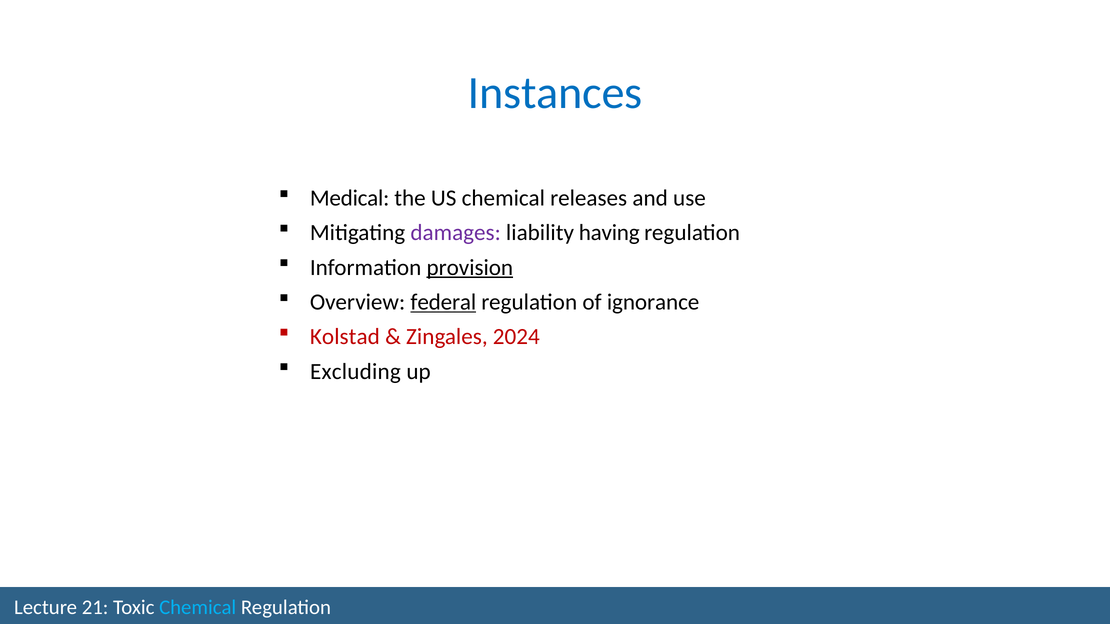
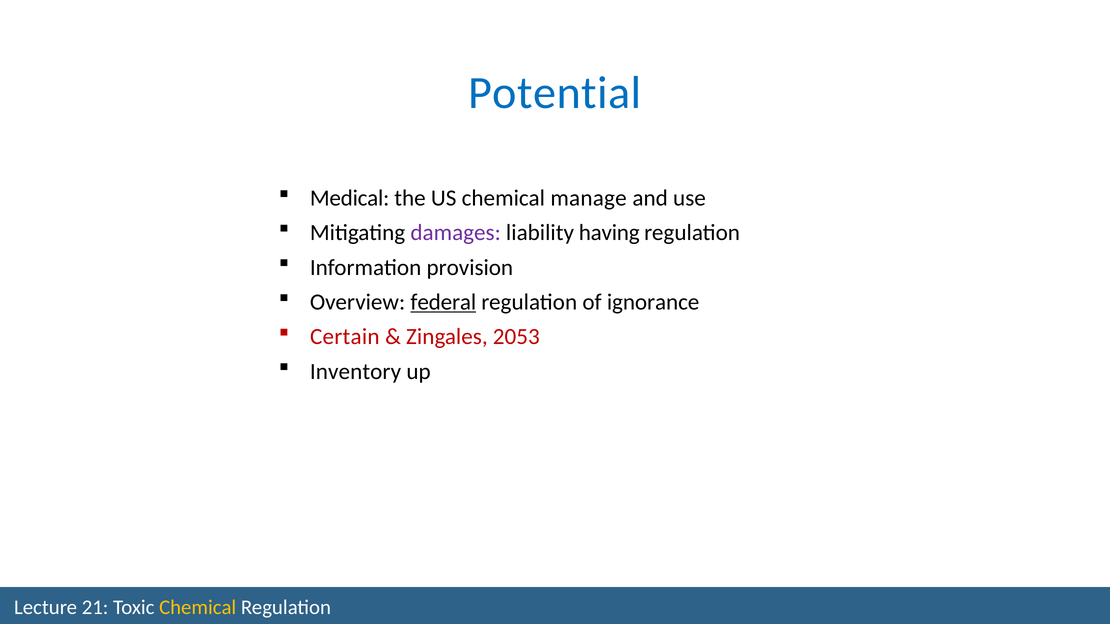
Instances: Instances -> Potential (555, 93)
releases: releases -> manage (589, 198)
provision underline: present -> none (470, 268)
Kolstad: Kolstad -> Certain (345, 337)
2024: 2024 -> 2053 (516, 337)
Excluding: Excluding -> Inventory (356, 372)
Chemical colour: light blue -> yellow (198, 608)
